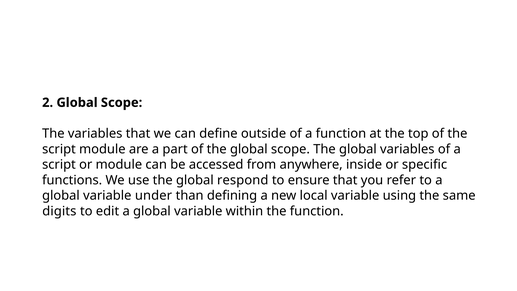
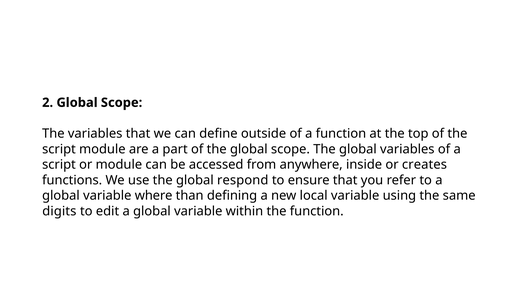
specific: specific -> creates (425, 165)
under: under -> where (154, 196)
